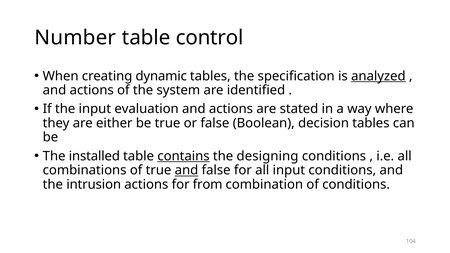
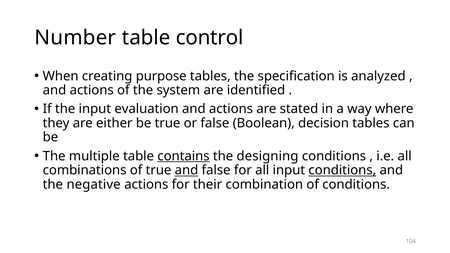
dynamic: dynamic -> purpose (161, 76)
analyzed underline: present -> none (378, 76)
installed: installed -> multiple (94, 156)
conditions underline: none -> present (342, 170)
intrusion: intrusion -> negative (94, 184)
from: from -> their (208, 184)
